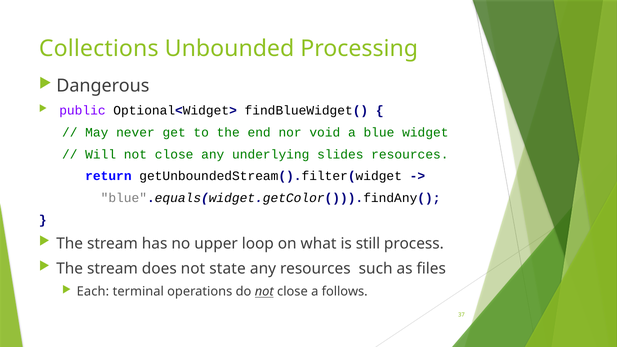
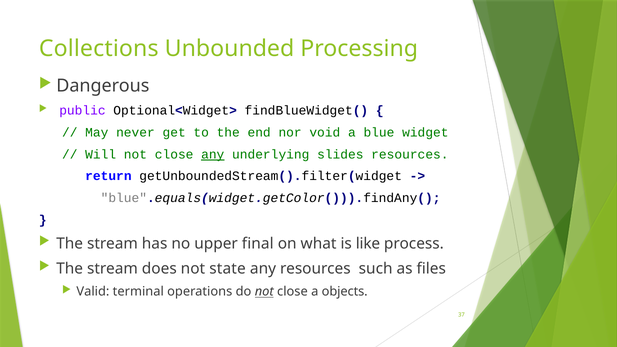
any underline: none -> present (213, 154)
loop: loop -> final (258, 244)
still: still -> like (368, 244)
Each: Each -> Valid (93, 292)
follows: follows -> objects (345, 292)
